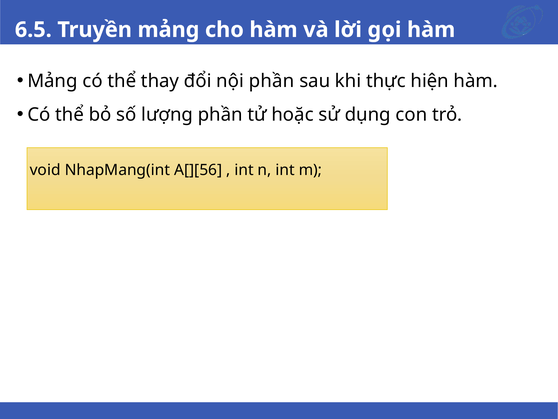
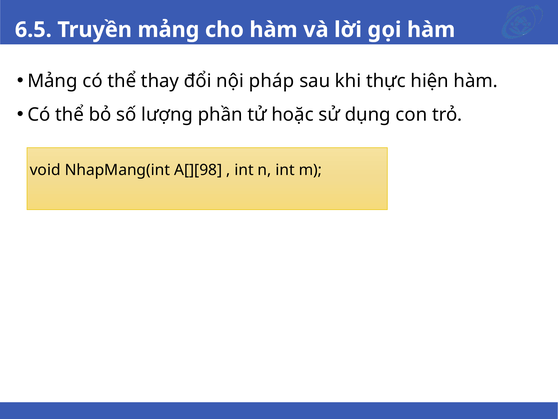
nội phần: phần -> pháp (272, 81)
A[][56: A[][56 -> A[][98 (198, 170)
